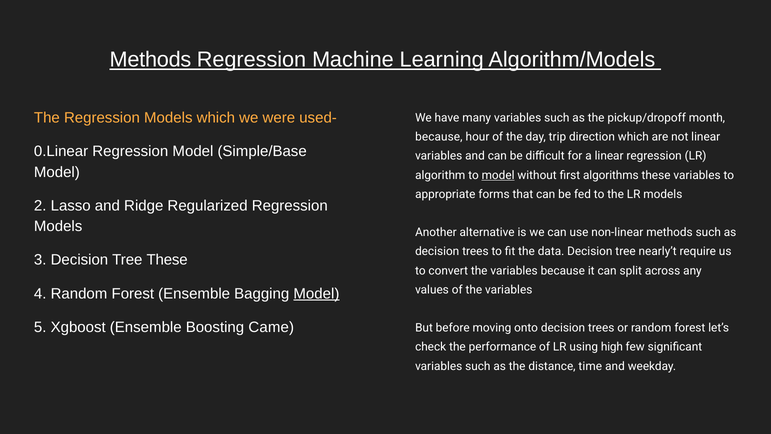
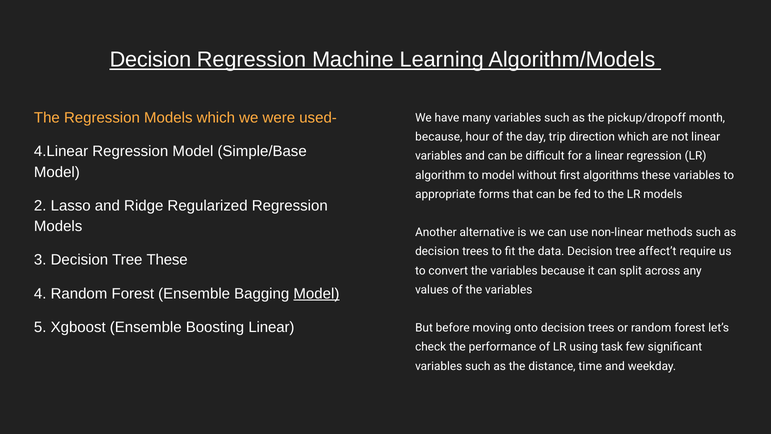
Methods: Methods -> Decision (150, 60)
0.Linear: 0.Linear -> 4.Linear (61, 151)
model underline: present -> none (498, 175)
nearly’t: nearly’t -> affect’t (658, 251)
Boosting Came: Came -> Linear (271, 327)
high: high -> task (612, 347)
